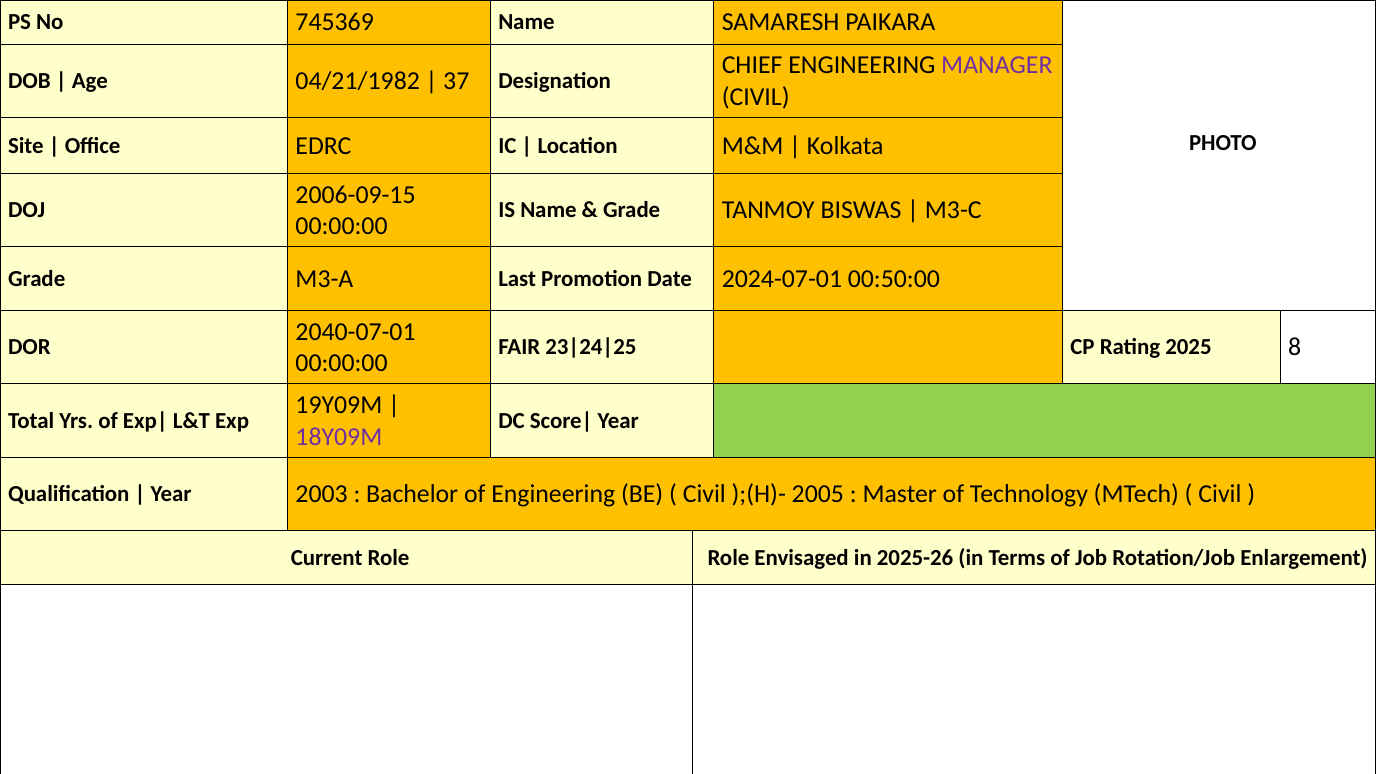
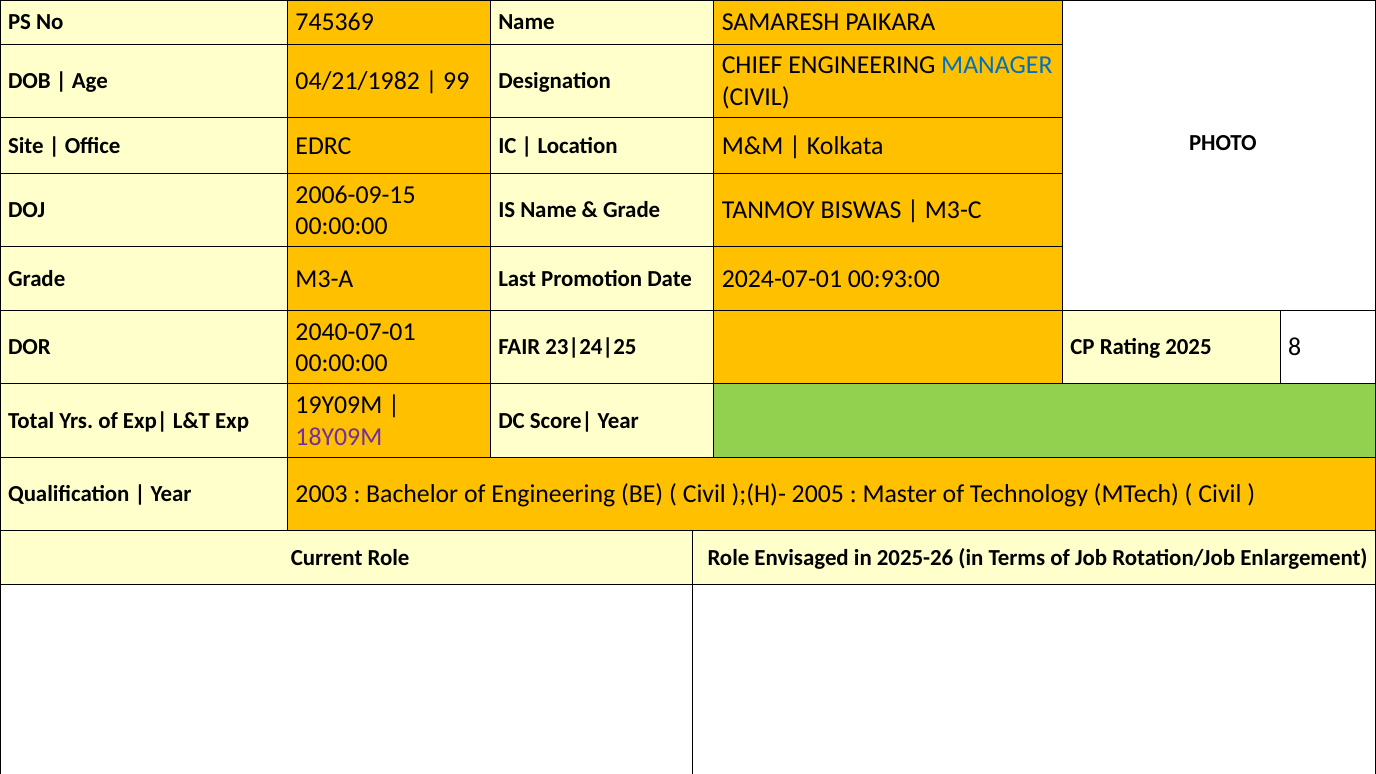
MANAGER colour: purple -> blue (997, 65)
37: 37 -> 99 (456, 81)
00:50:00: 00:50:00 -> 00:93:00 (894, 279)
